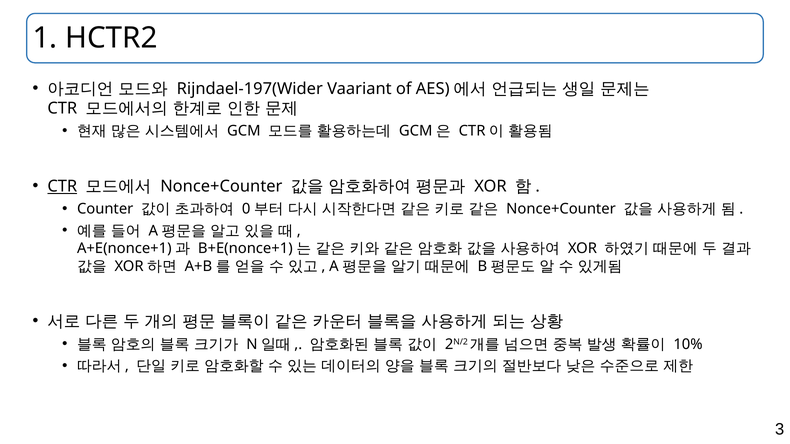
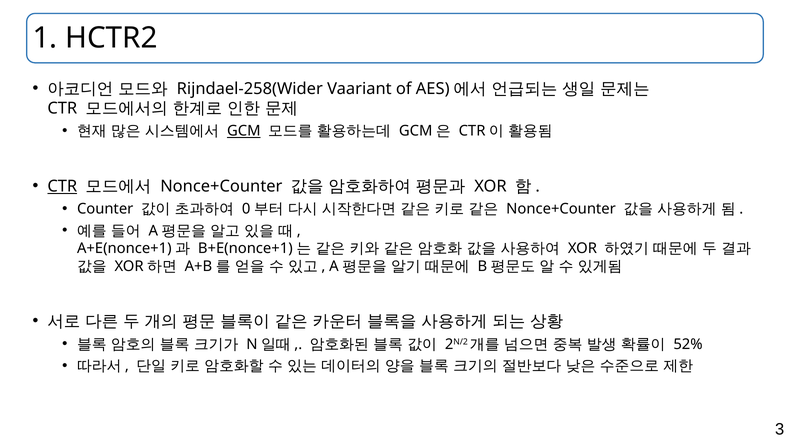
Rijndael-197(Wider: Rijndael-197(Wider -> Rijndael-258(Wider (250, 89)
GCM underline: none -> present (244, 131)
10%: 10% -> 52% (688, 344)
